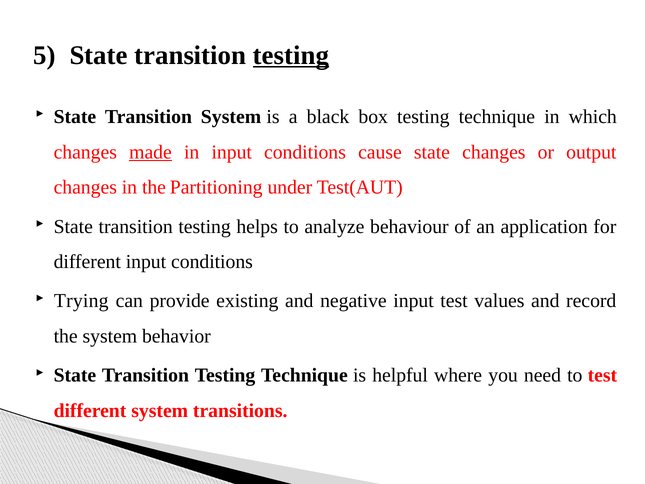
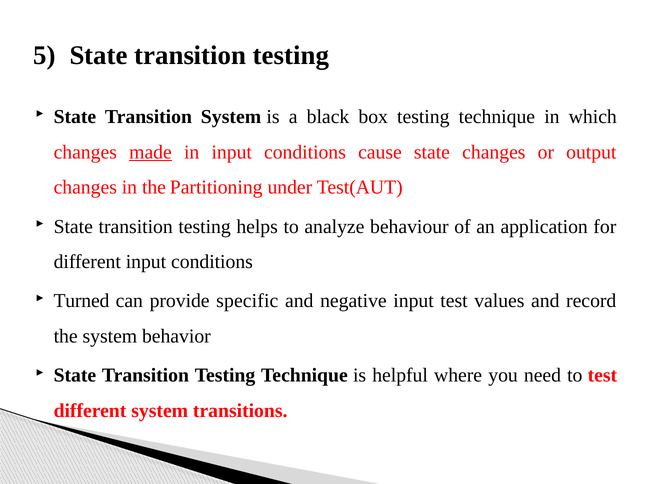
testing underline: present -> none (291, 55)
Trying: Trying -> Turned (81, 301)
existing: existing -> specific (247, 301)
